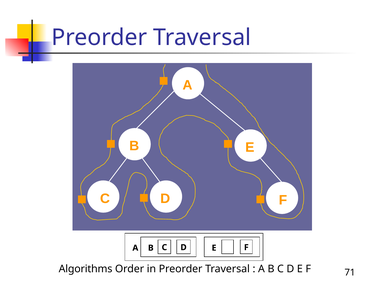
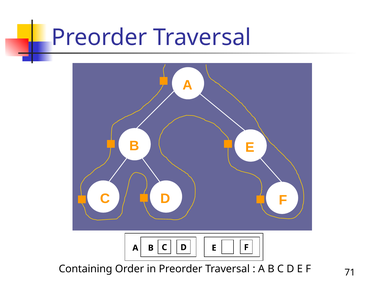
Algorithms: Algorithms -> Containing (86, 268)
